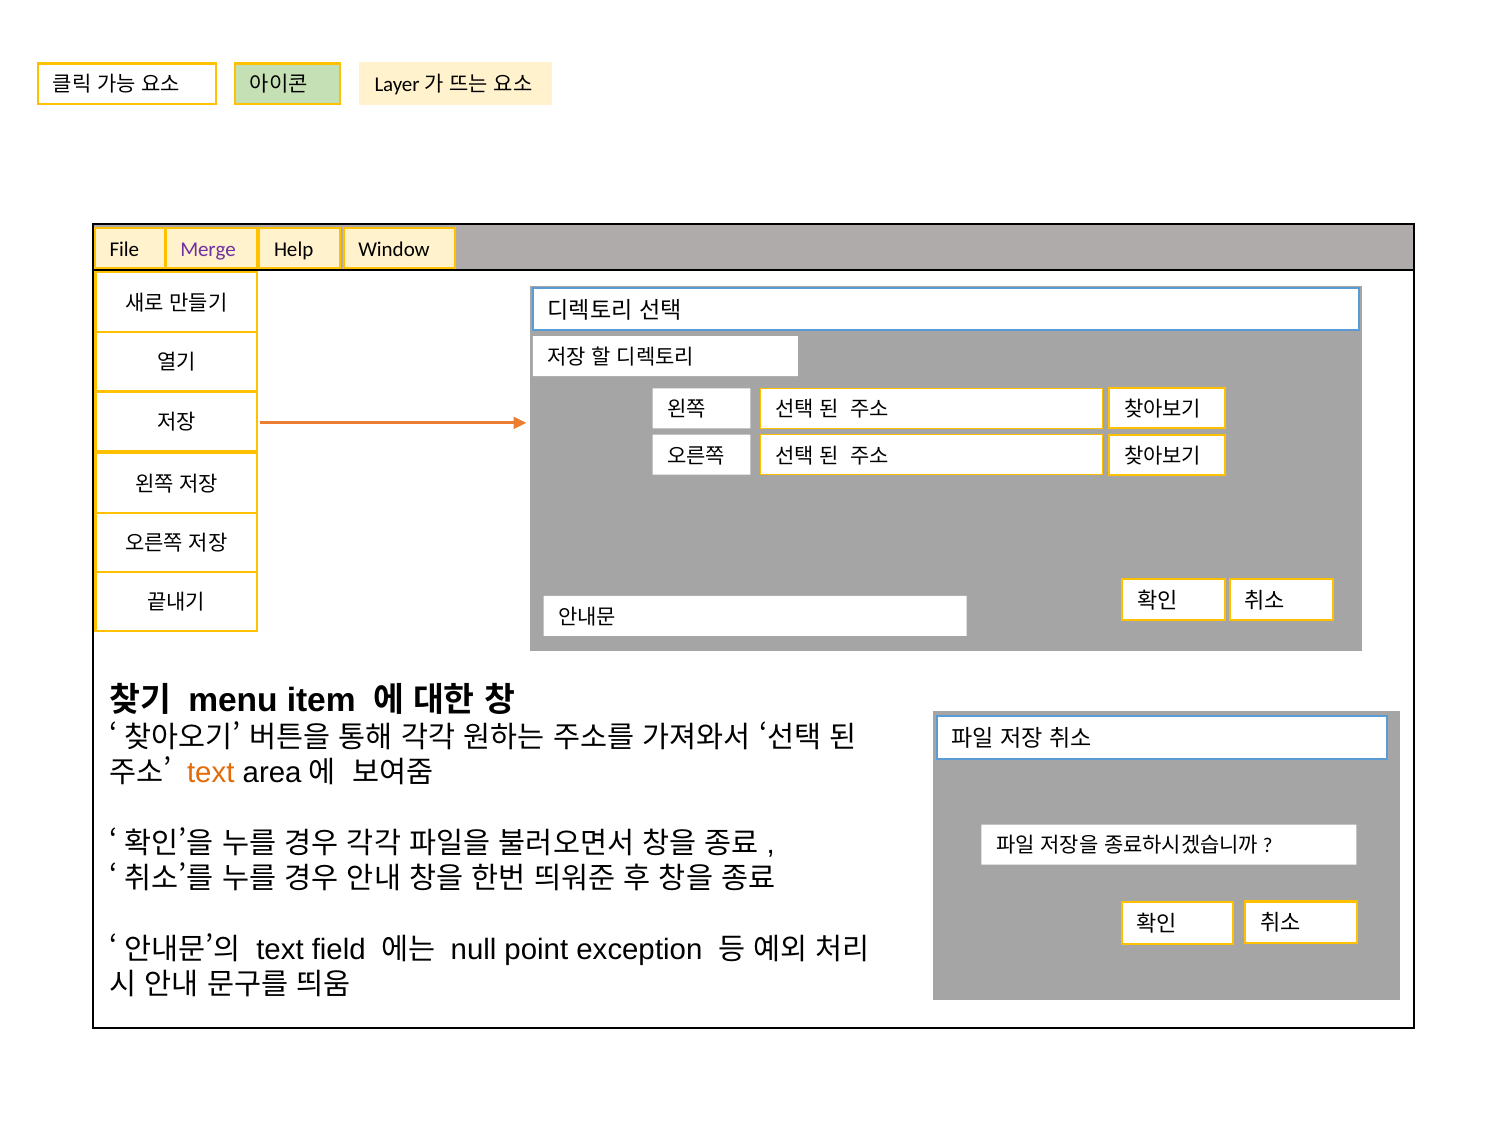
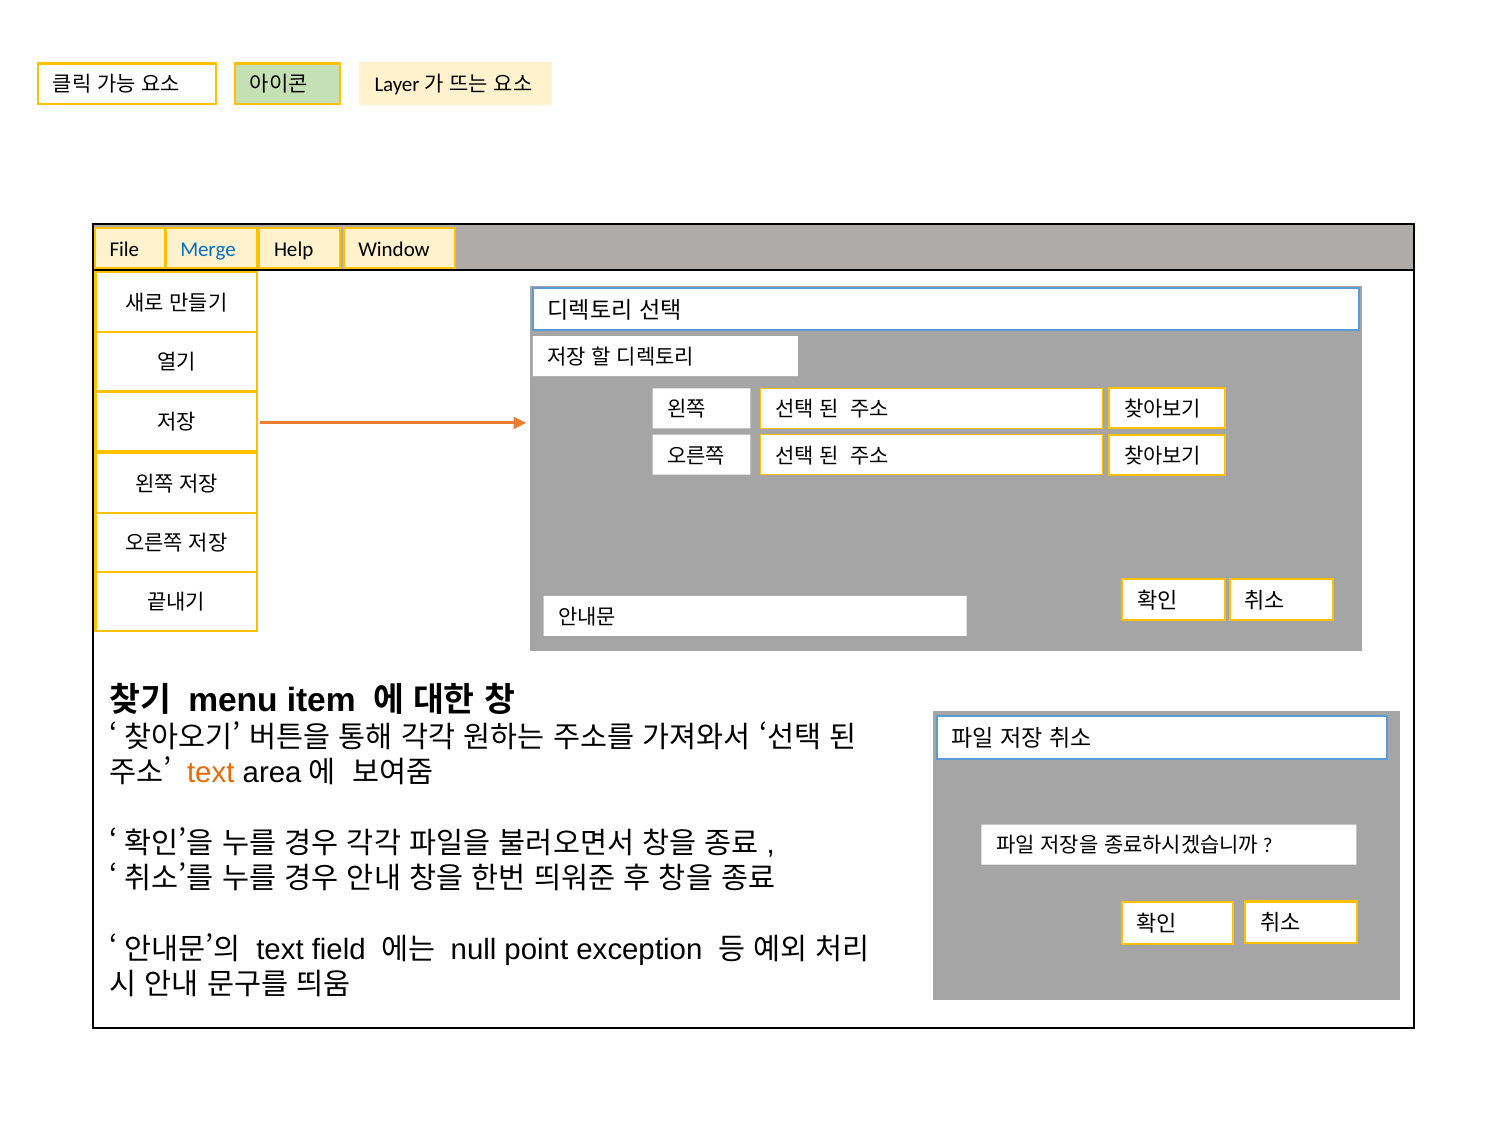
Merge colour: purple -> blue (208, 249)
